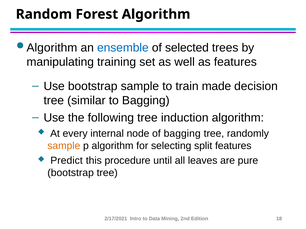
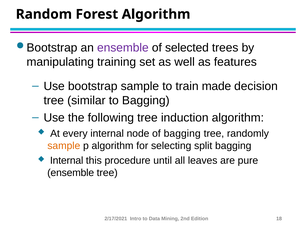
Algorithm: Algorithm -> Bootstrap (52, 48)
ensemble colour: blue -> purple (123, 48)
split features: features -> bagging (233, 146)
Predict: Predict -> Internal (67, 161)
bootstrap: bootstrap -> ensemble (71, 173)
